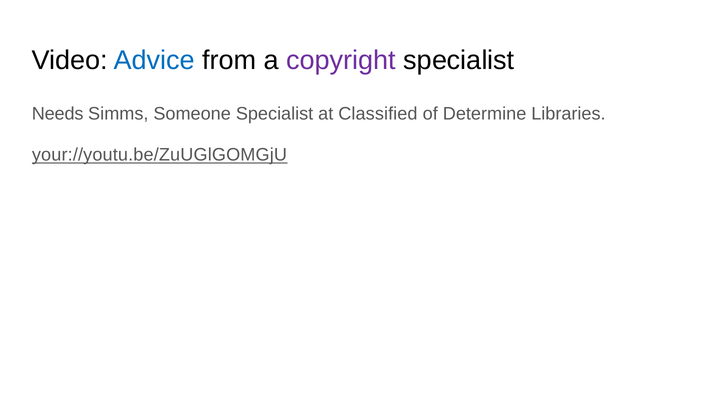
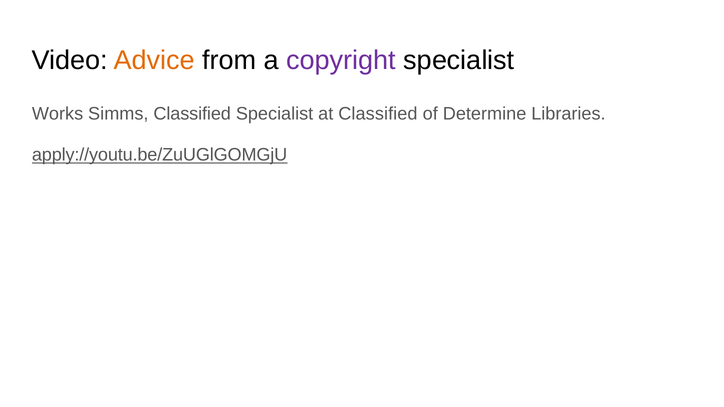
Advice colour: blue -> orange (154, 61)
Needs: Needs -> Works (58, 114)
Simms Someone: Someone -> Classified (192, 114)
your://youtu.be/ZuUGlGOMGjU: your://youtu.be/ZuUGlGOMGjU -> apply://youtu.be/ZuUGlGOMGjU (160, 155)
